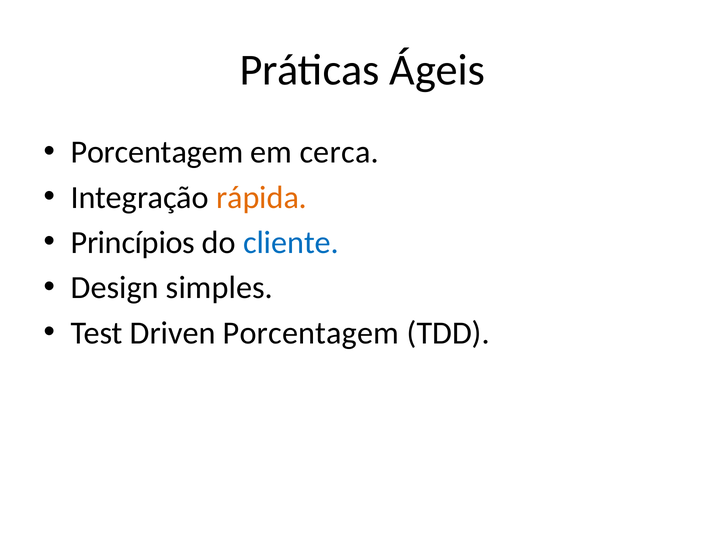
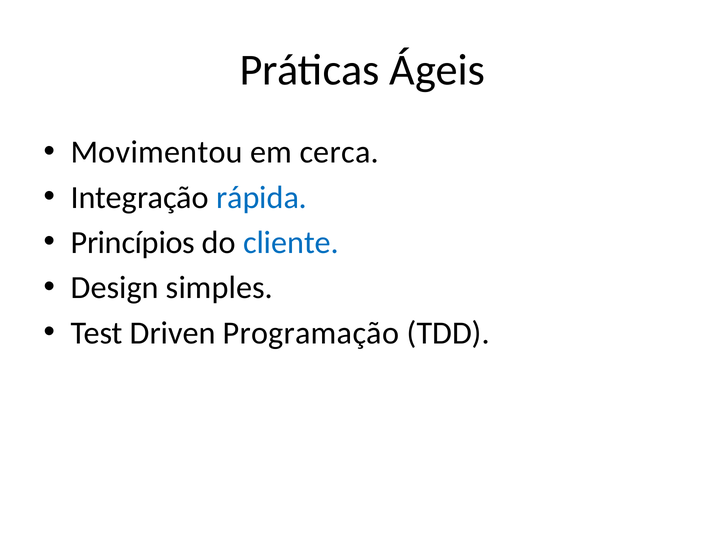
Porcentagem: Porcentagem -> Movimentou (157, 152)
rápida colour: orange -> blue (262, 197)
Driven Porcentagem: Porcentagem -> Programação (311, 333)
